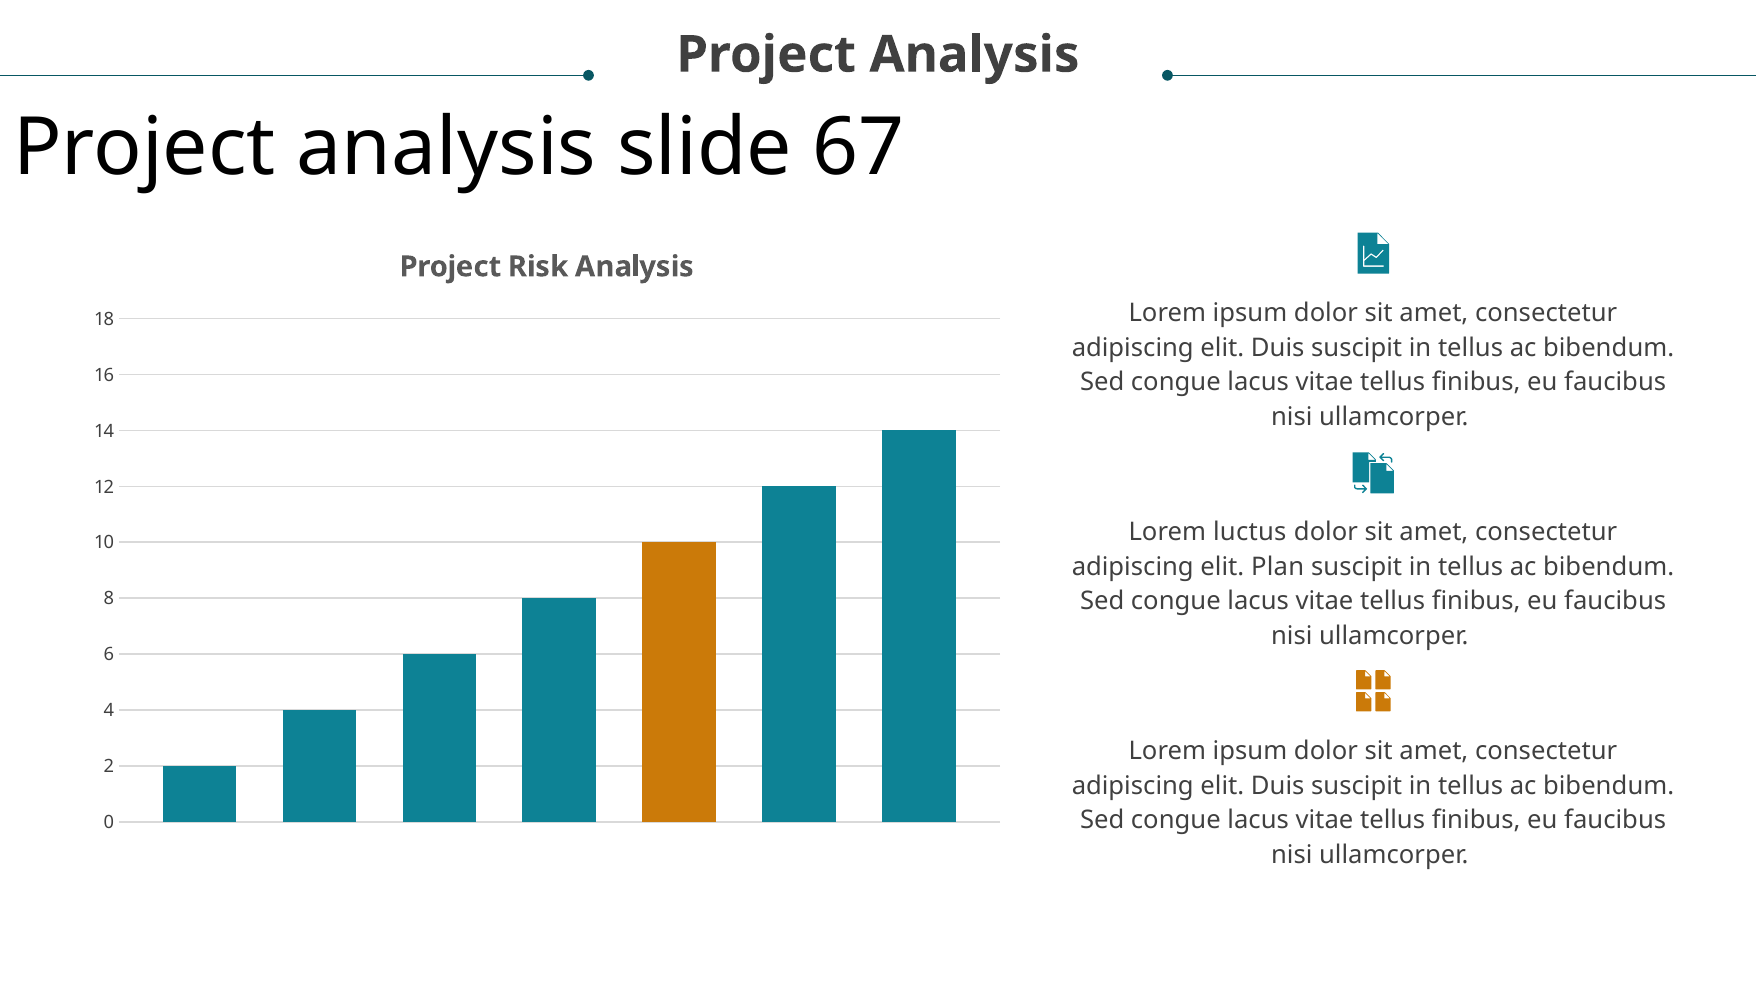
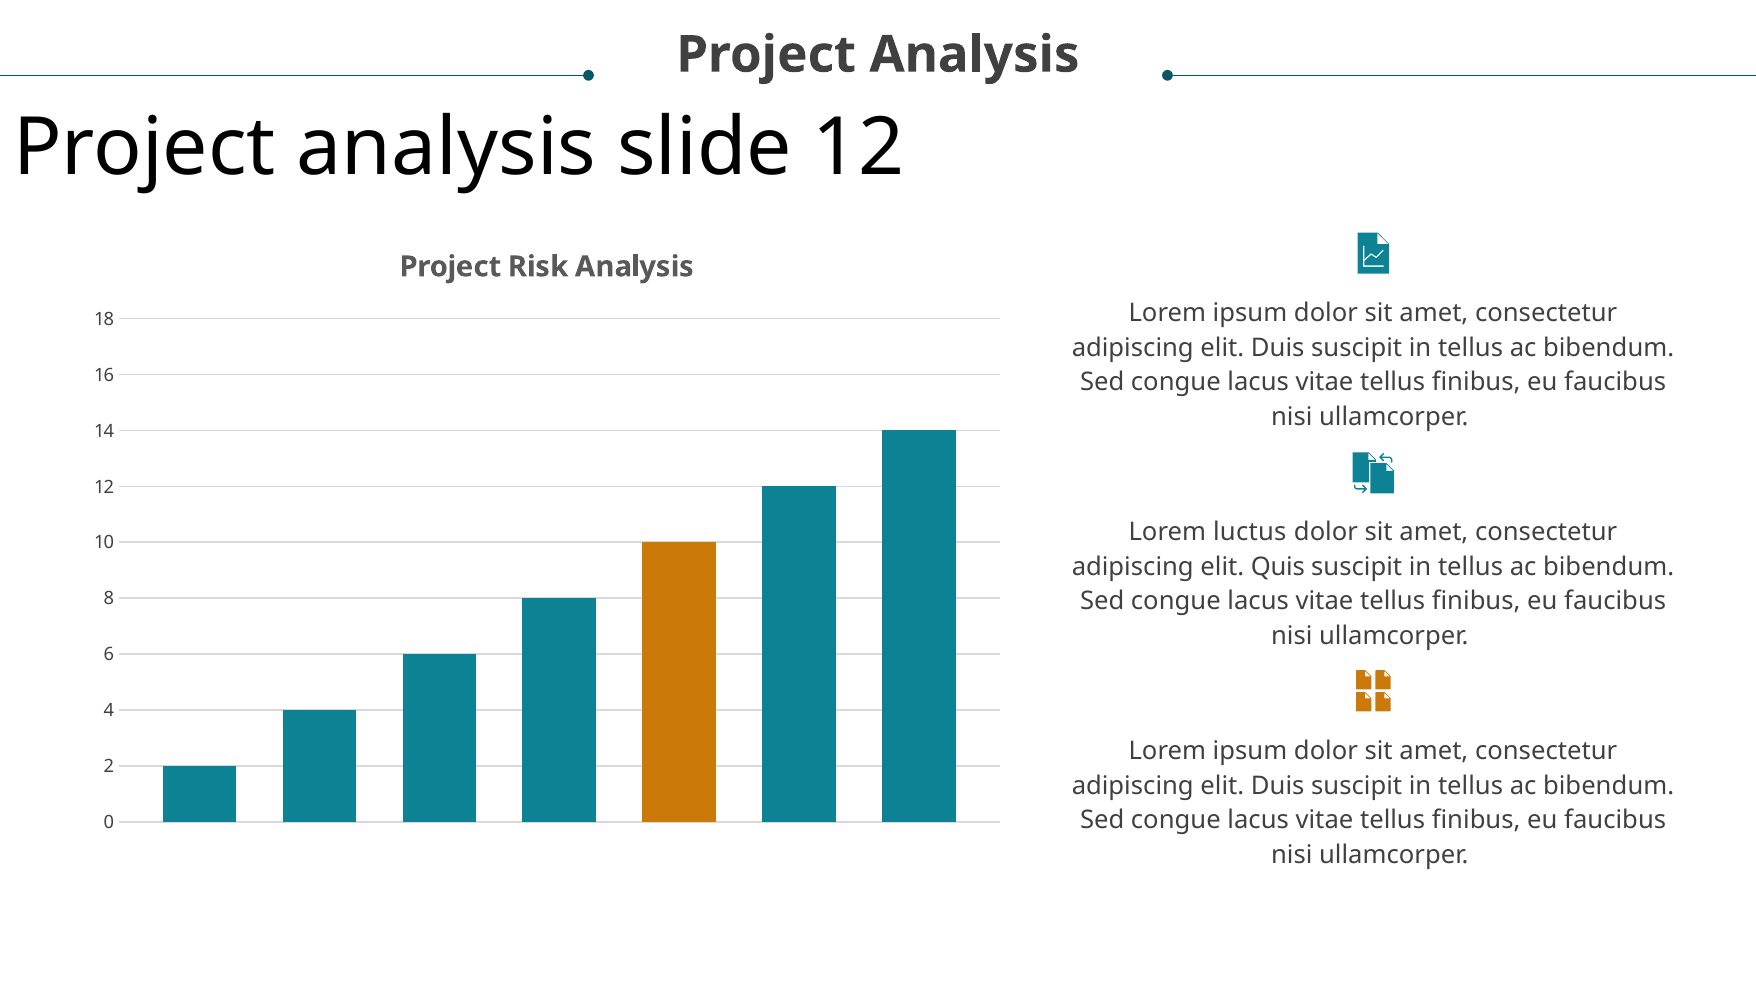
slide 67: 67 -> 12 (859, 148)
Plan: Plan -> Quis (1278, 567)
